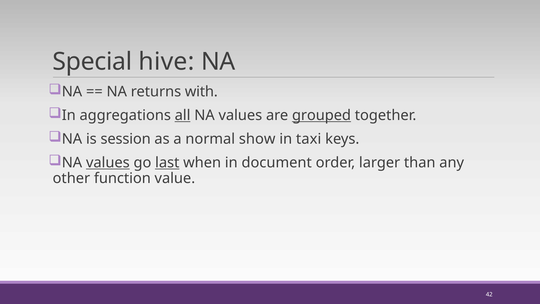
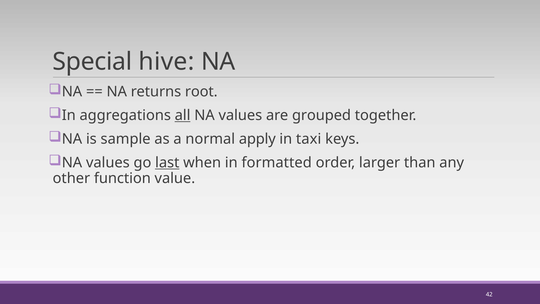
with: with -> root (201, 92)
grouped underline: present -> none (322, 115)
session: session -> sample (126, 139)
show: show -> apply (257, 139)
values underline: present -> none (108, 163)
document: document -> formatted (277, 163)
